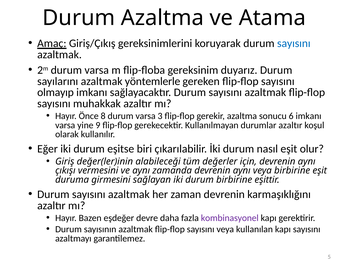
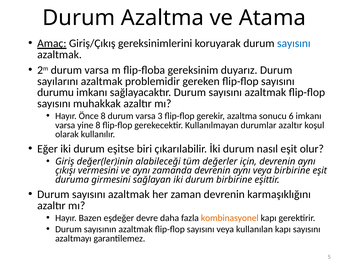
yöntemlerle: yöntemlerle -> problemidir (152, 81)
olmayıp: olmayıp -> durumu (56, 92)
yine 9: 9 -> 8 (98, 125)
kombinasyonel colour: purple -> orange (230, 218)
